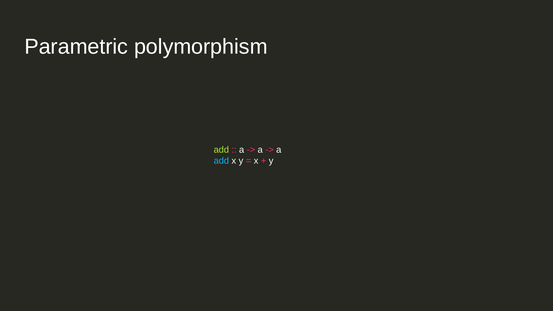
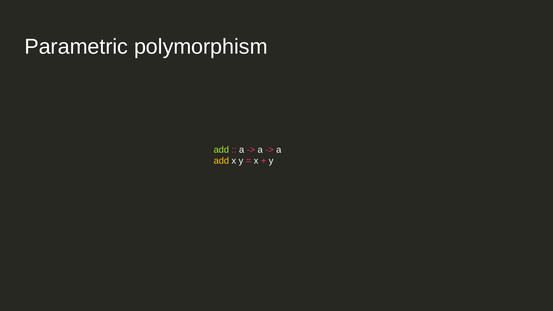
add colour: light blue -> yellow (221, 161)
